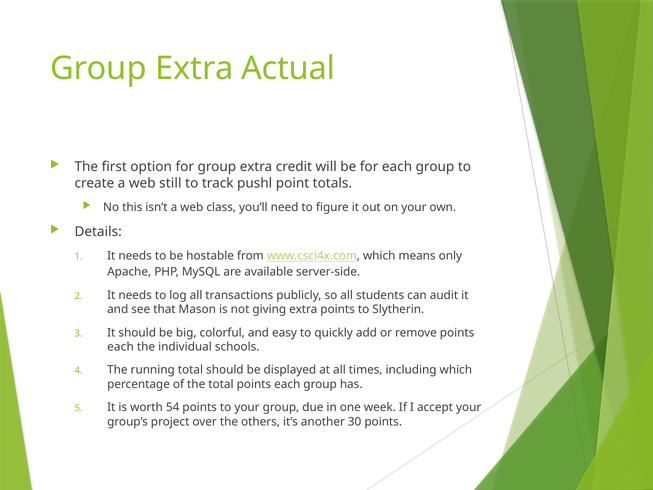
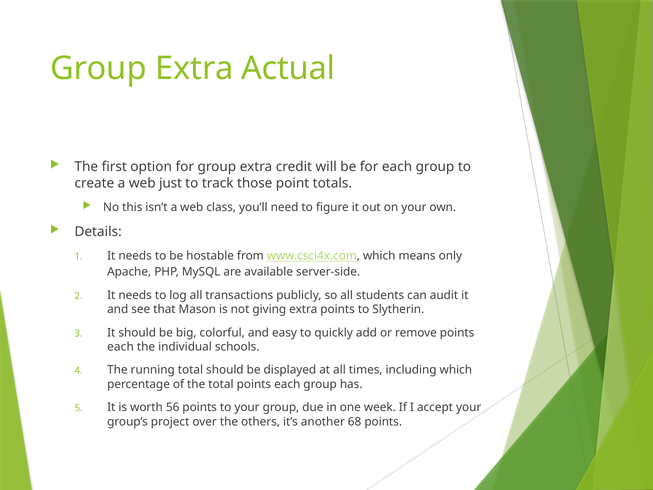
still: still -> just (170, 183)
pushl: pushl -> those (255, 183)
54: 54 -> 56 (173, 407)
30: 30 -> 68 (355, 421)
